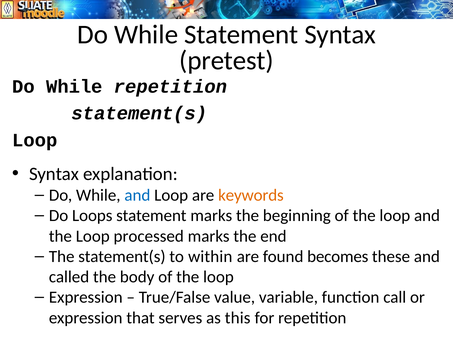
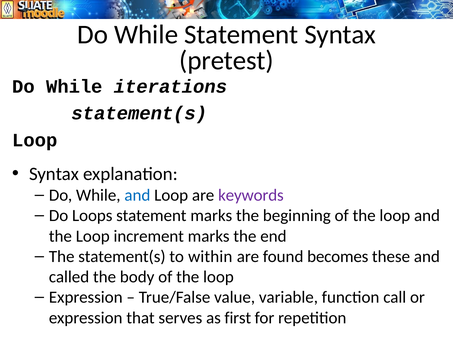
While repetition: repetition -> iterations (171, 87)
keywords colour: orange -> purple (251, 195)
processed: processed -> increment (149, 236)
this: this -> first (238, 318)
